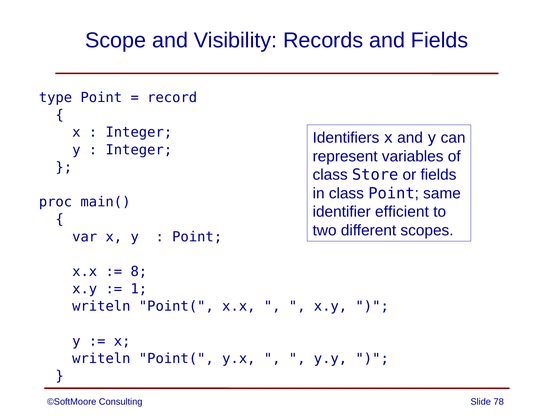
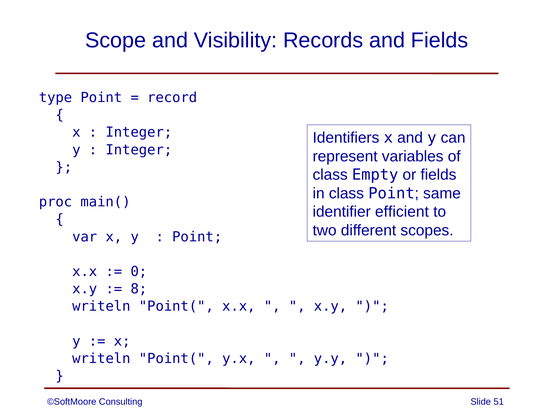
Store: Store -> Empty (375, 175)
8: 8 -> 0 (139, 271)
1: 1 -> 8 (139, 289)
78: 78 -> 51 (499, 401)
